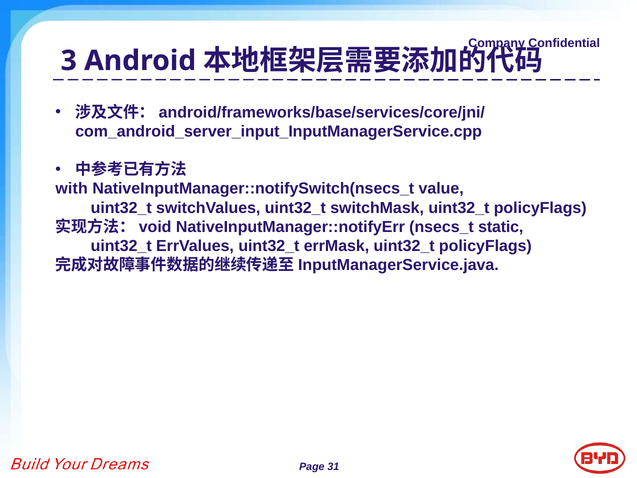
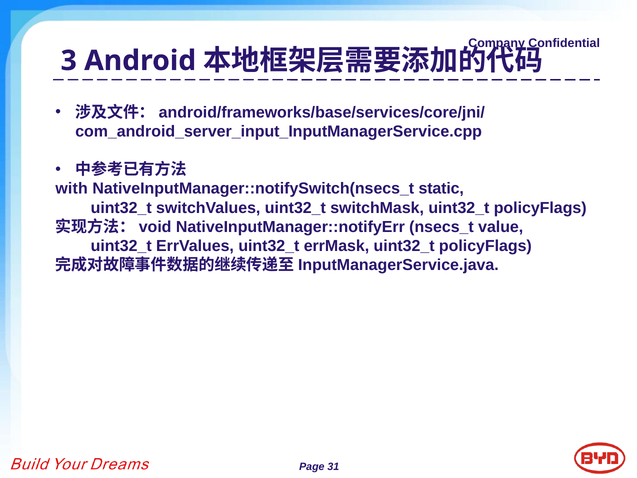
value: value -> static (441, 189)
static: static -> value (501, 227)
